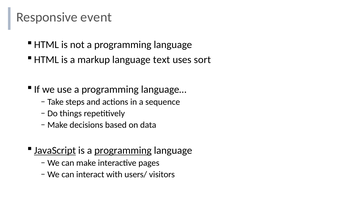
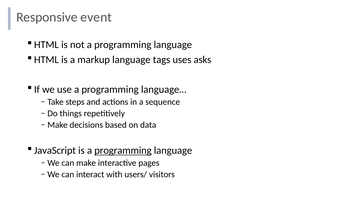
text: text -> tags (162, 60)
sort: sort -> asks (202, 60)
JavaScript underline: present -> none (55, 151)
